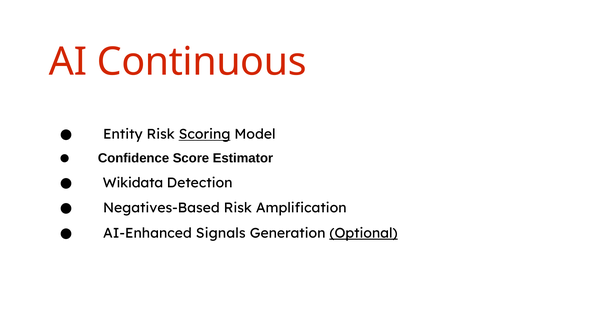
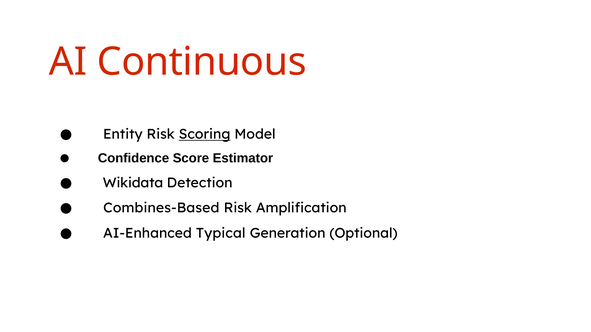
Negatives-Based: Negatives-Based -> Combines-Based (161, 208)
Signals: Signals -> Typical (221, 233)
Optional underline: present -> none (364, 233)
